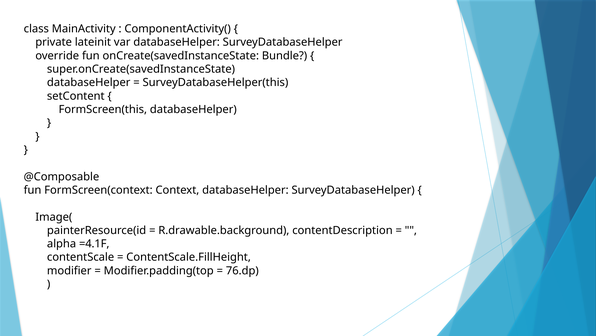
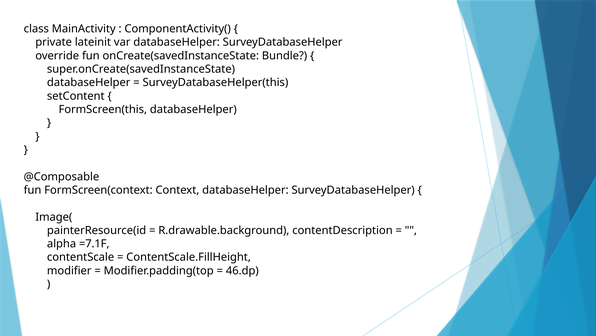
=4.1F: =4.1F -> =7.1F (94, 243)
76.dp: 76.dp -> 46.dp (242, 270)
